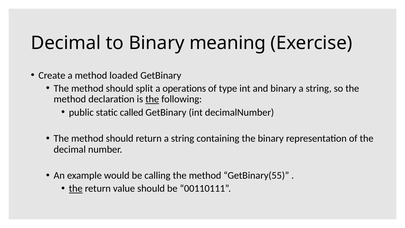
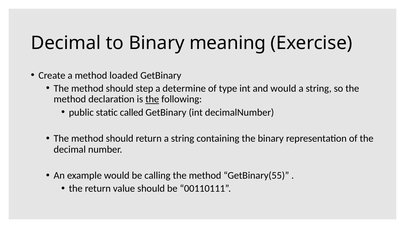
split: split -> step (145, 88)
operations: operations -> determine (184, 88)
and binary: binary -> would (283, 88)
the underline: present -> none (76, 188)
